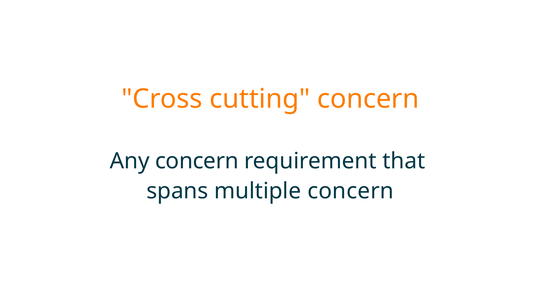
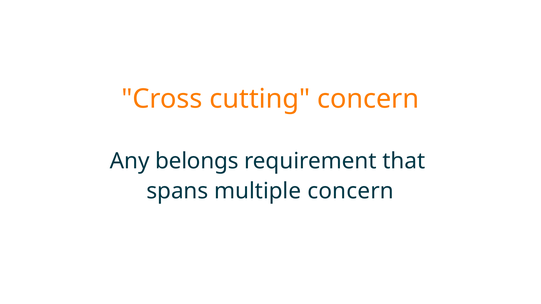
Any concern: concern -> belongs (197, 161)
